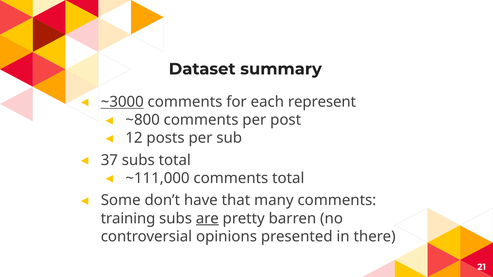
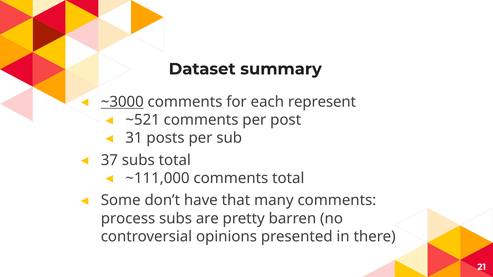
~800: ~800 -> ~521 (143, 120)
12: 12 -> 31 (134, 138)
training: training -> process (128, 219)
are underline: present -> none (207, 219)
